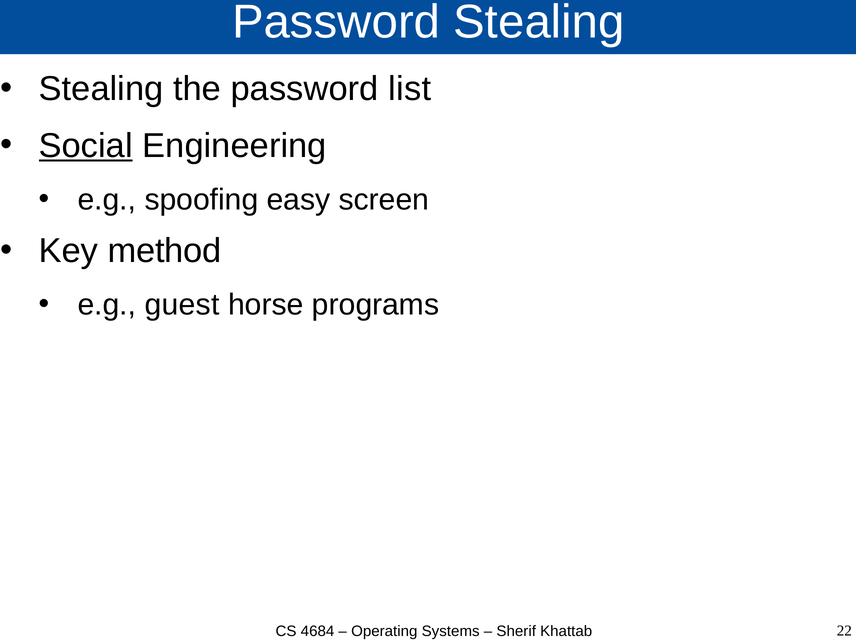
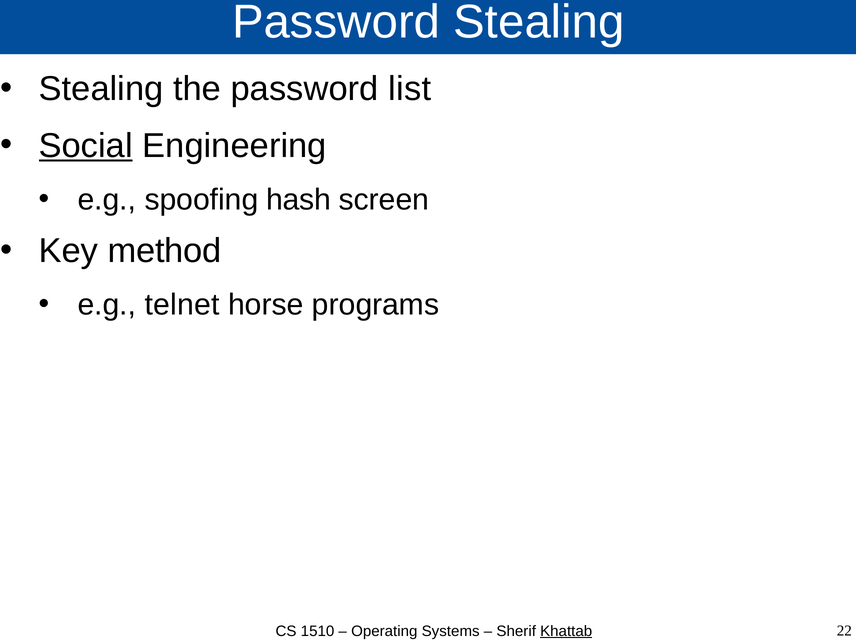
easy: easy -> hash (299, 200)
guest: guest -> telnet (182, 305)
4684: 4684 -> 1510 (318, 631)
Khattab underline: none -> present (566, 631)
